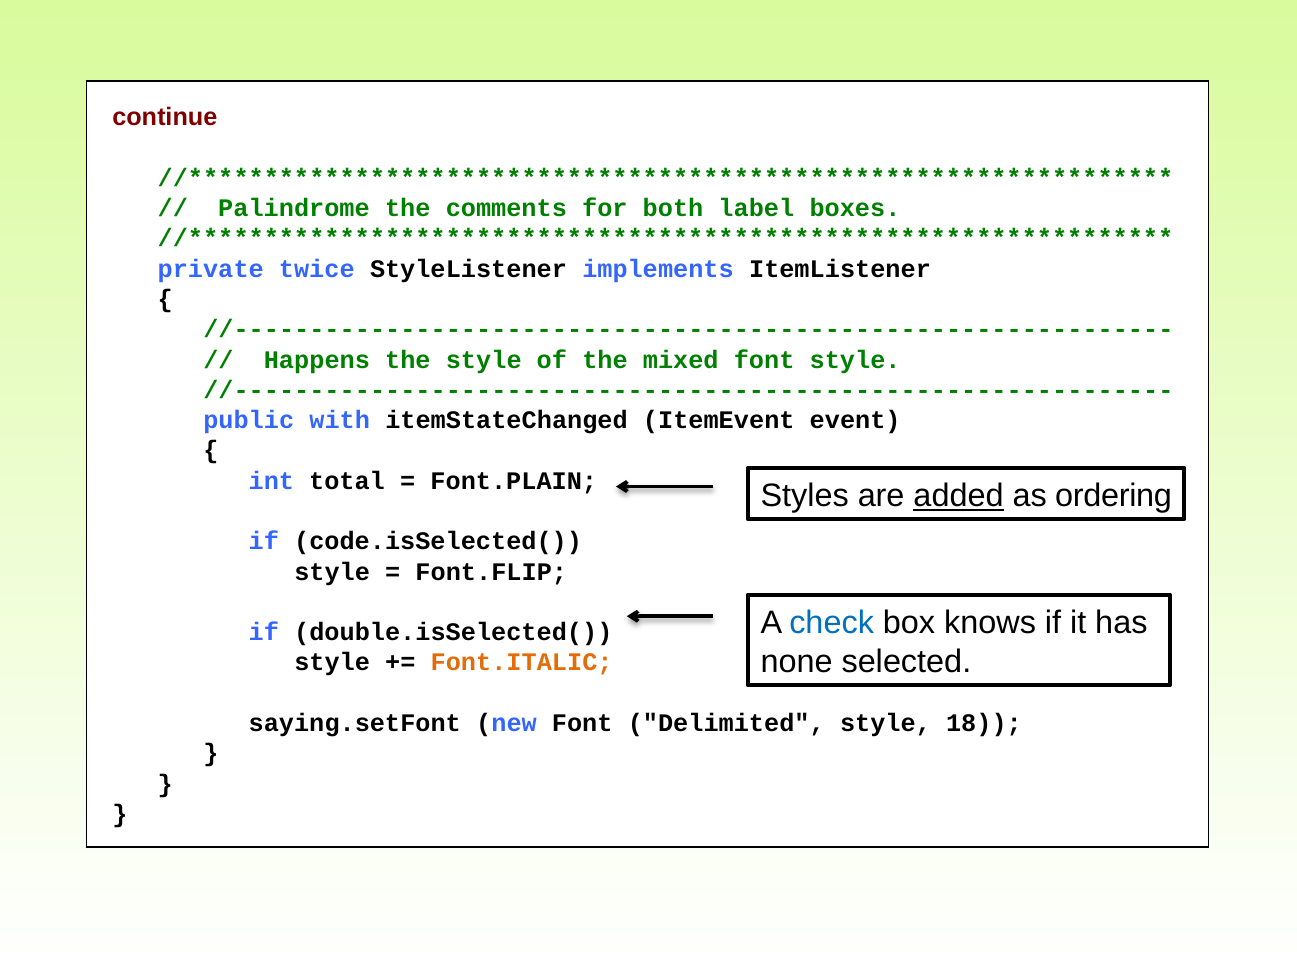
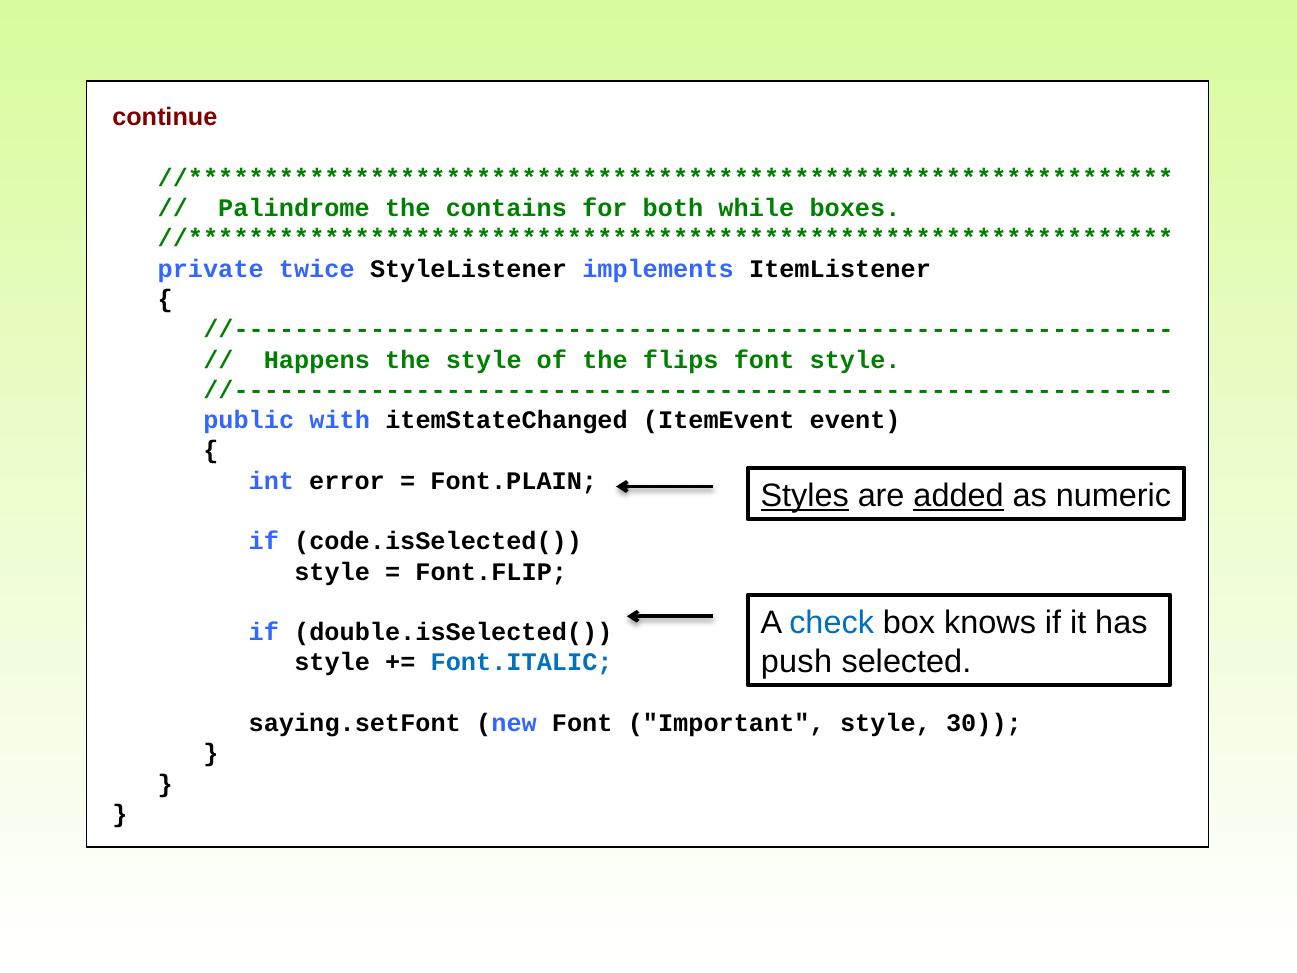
comments: comments -> contains (506, 208)
label: label -> while (756, 208)
mixed: mixed -> flips (681, 360)
total: total -> error (347, 481)
Styles underline: none -> present (805, 496)
ordering: ordering -> numeric (1113, 496)
none: none -> push (796, 661)
Font.ITALIC colour: orange -> blue (522, 662)
Delimited: Delimited -> Important (726, 723)
18: 18 -> 30 (984, 723)
